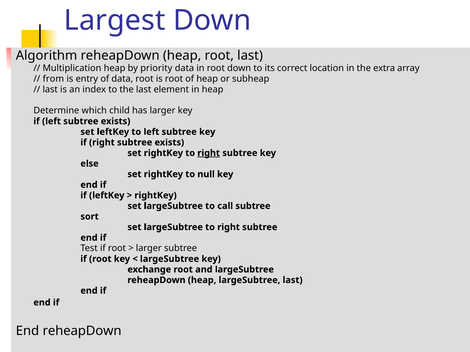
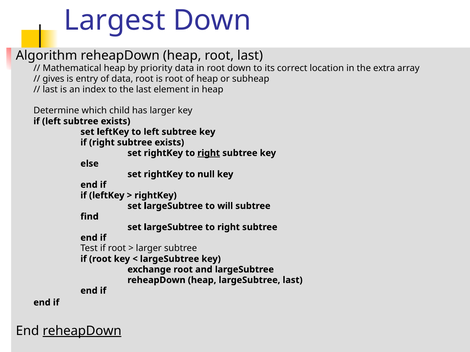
Multiplication: Multiplication -> Mathematical (72, 68)
from: from -> gives (53, 79)
call: call -> will (225, 206)
sort: sort -> find (90, 217)
reheapDown underline: none -> present (82, 331)
